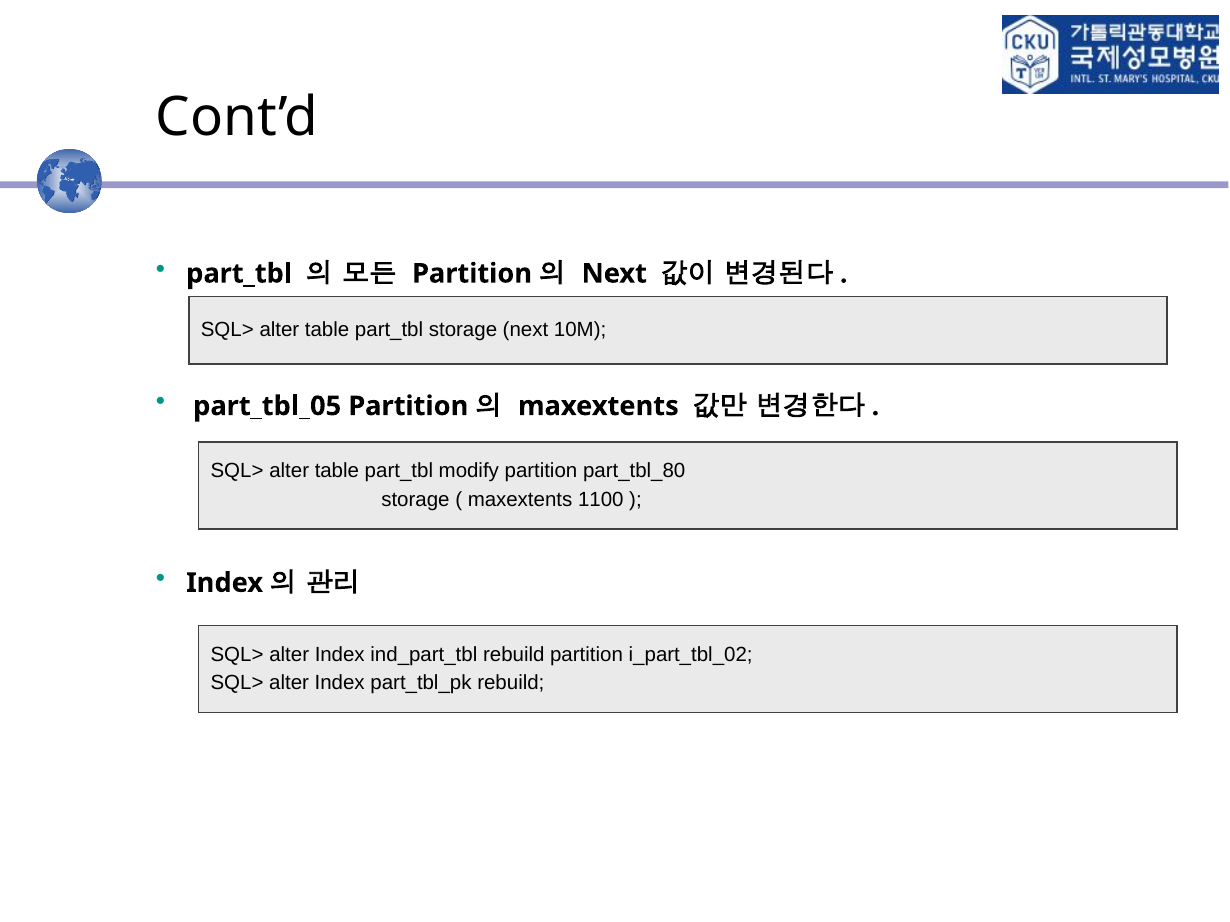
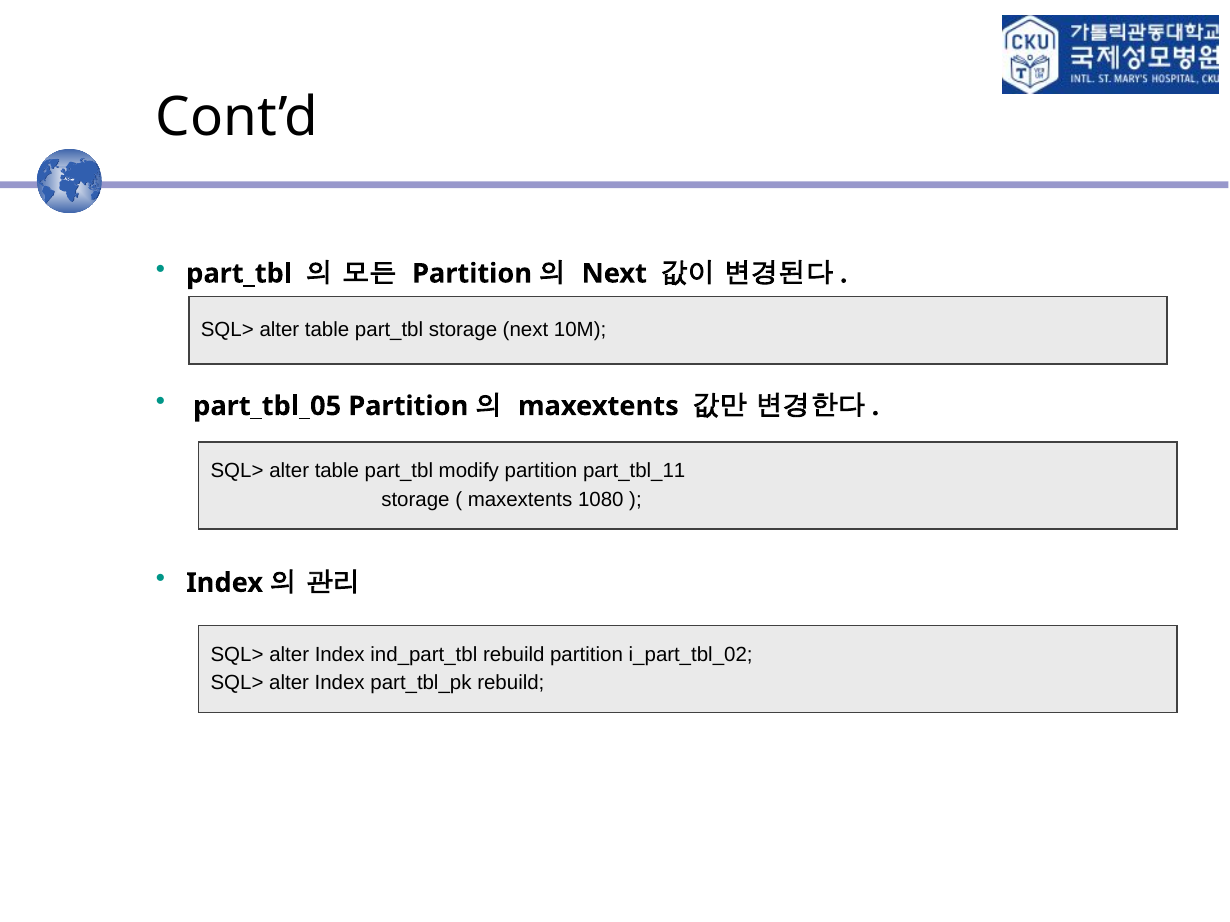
part_tbl_80: part_tbl_80 -> part_tbl_11 (634, 471)
1100: 1100 -> 1080 (601, 500)
